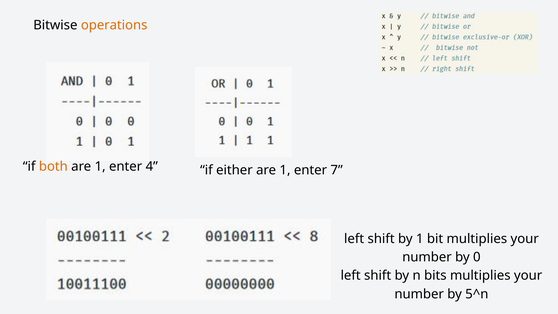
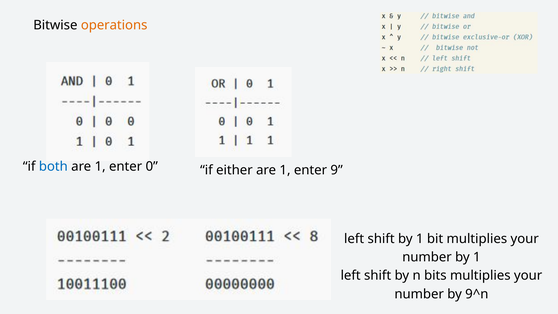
both colour: orange -> blue (53, 166)
4: 4 -> 0 (152, 166)
7: 7 -> 9 (337, 170)
number by 0: 0 -> 1 (477, 257)
5^n: 5^n -> 9^n (477, 294)
